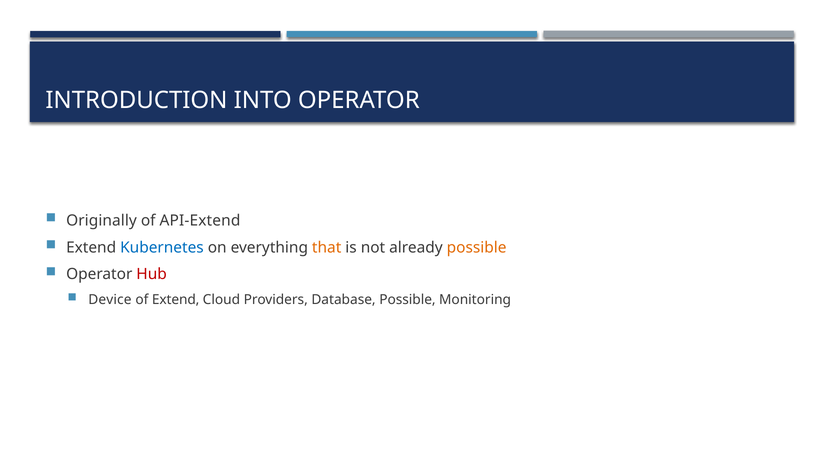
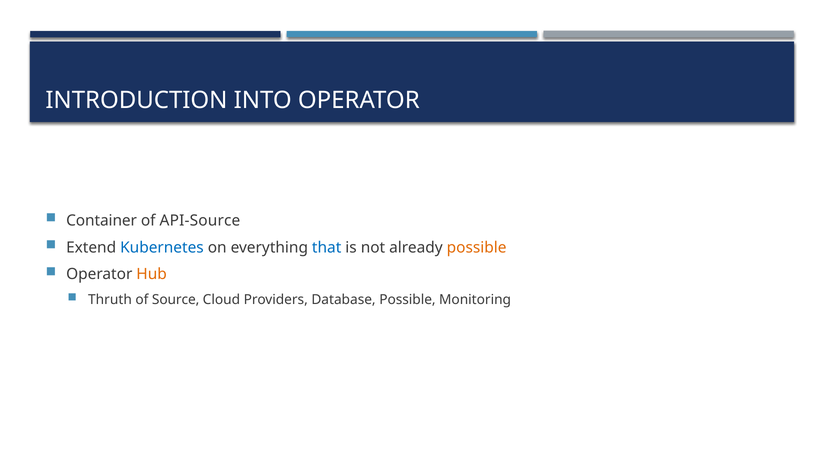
Originally: Originally -> Container (102, 220)
API-Extend: API-Extend -> API-Source (200, 220)
that colour: orange -> blue (327, 247)
Hub colour: red -> orange (152, 274)
Device: Device -> Thruth (110, 299)
of Extend: Extend -> Source (176, 299)
